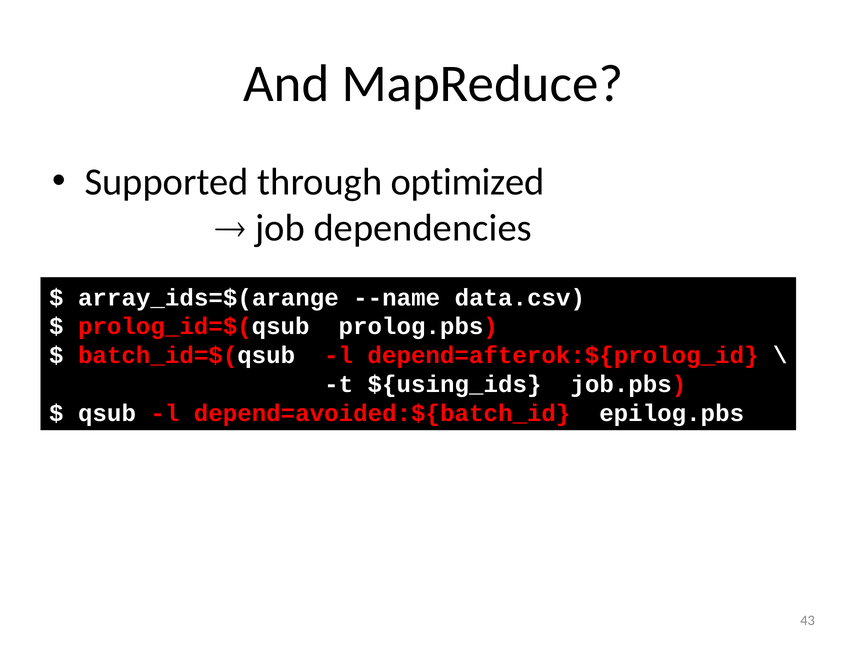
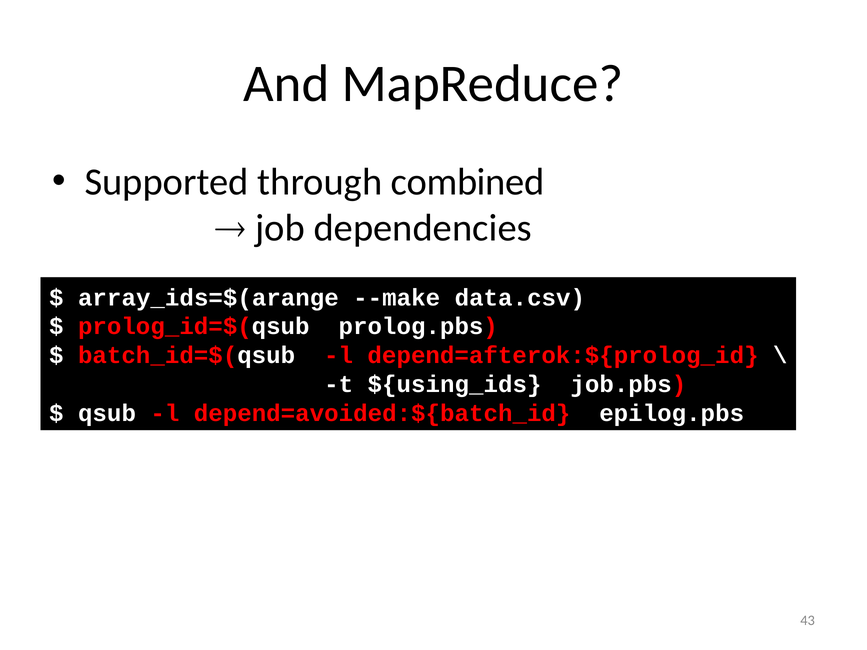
optimized: optimized -> combined (468, 182)
--name: --name -> --make (397, 298)
